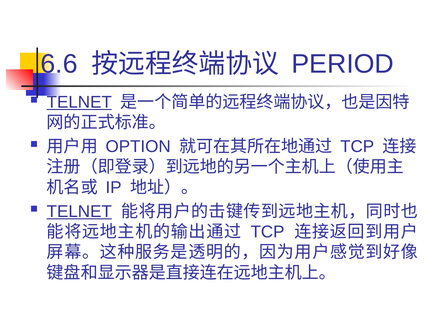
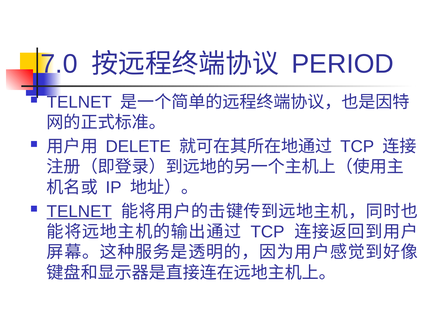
6.6: 6.6 -> 7.0 (59, 64)
TELNET underline: present -> none (79, 102)
OPTION: OPTION -> DELETE (138, 146)
